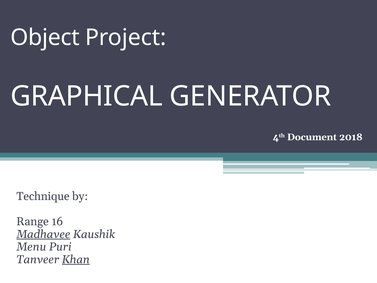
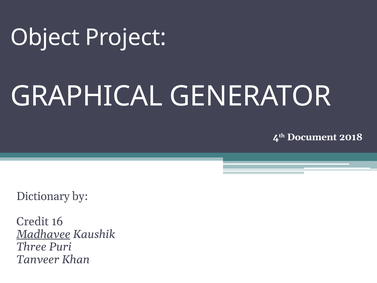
Technique: Technique -> Dictionary (43, 196)
Range: Range -> Credit (33, 221)
Menu: Menu -> Three (31, 247)
Khan underline: present -> none (76, 259)
